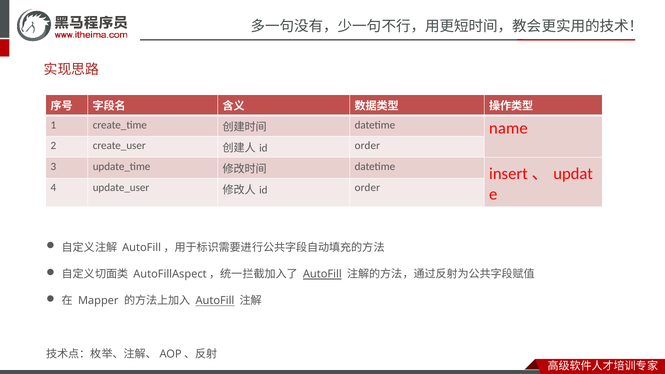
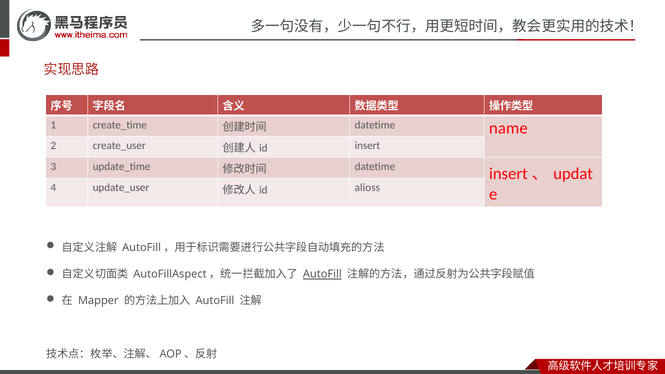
order: order -> insert (367, 146)
order: order -> alioss (367, 188)
AutoFill underline: present -> none (215, 301)
